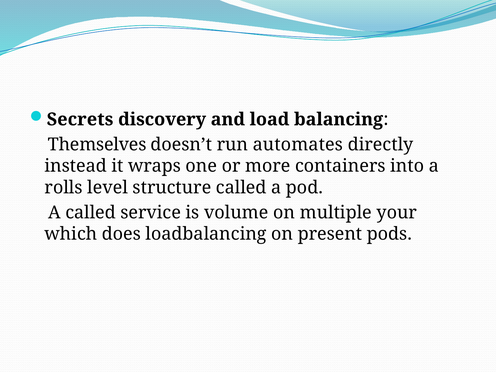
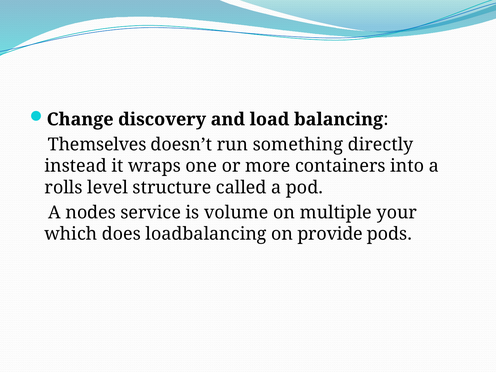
Secrets: Secrets -> Change (80, 119)
automates: automates -> something (298, 144)
A called: called -> nodes (91, 212)
present: present -> provide (330, 234)
